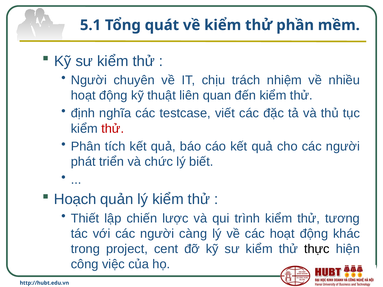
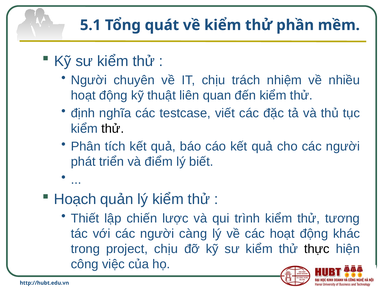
thử colour: red -> black (113, 129)
chức: chức -> điểm (159, 162)
project cent: cent -> chịu (166, 249)
